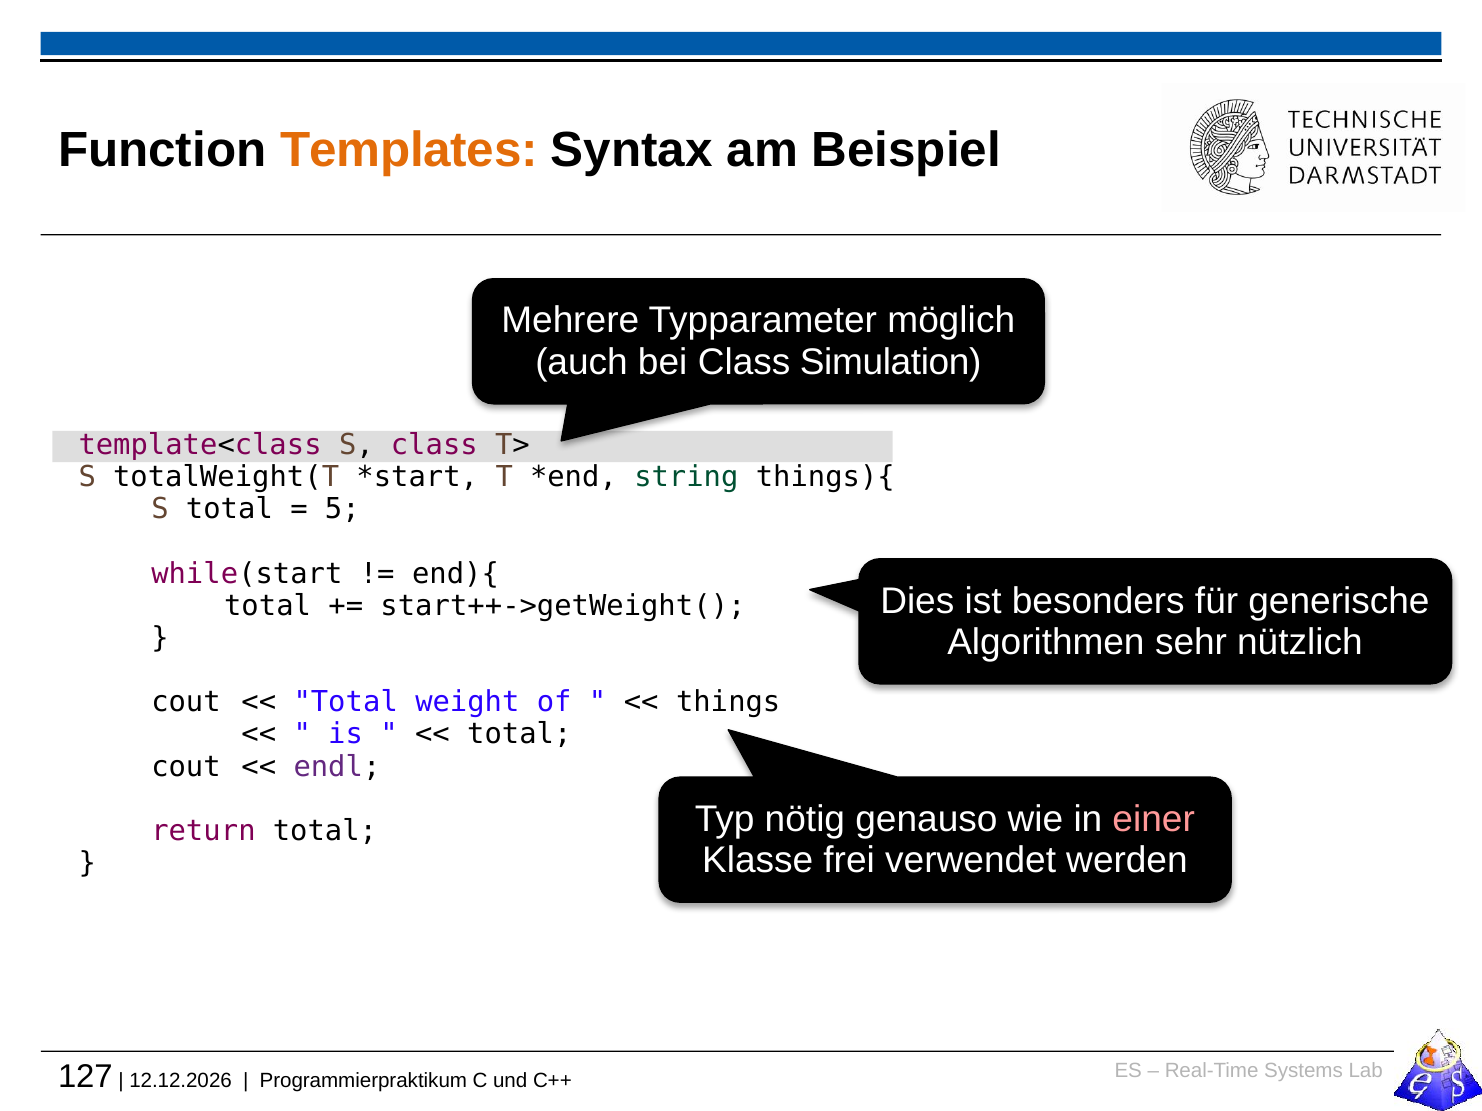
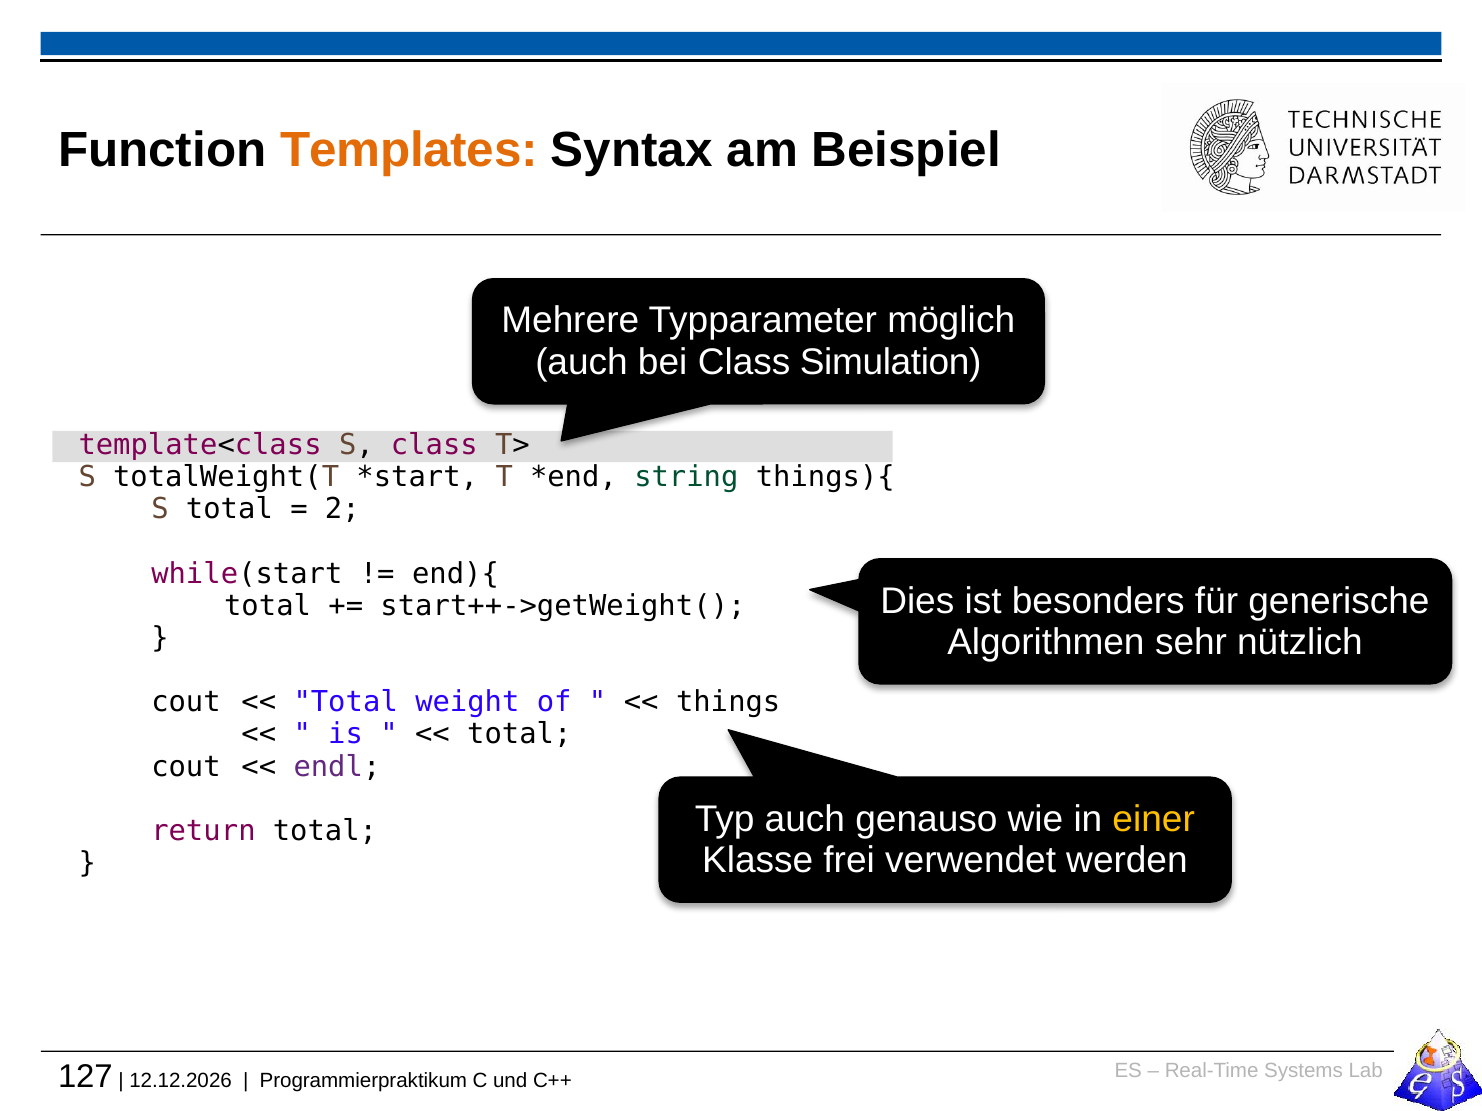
5: 5 -> 2 (342, 510)
Typ nötig: nötig -> auch (805, 820)
einer colour: pink -> yellow (1154, 820)
